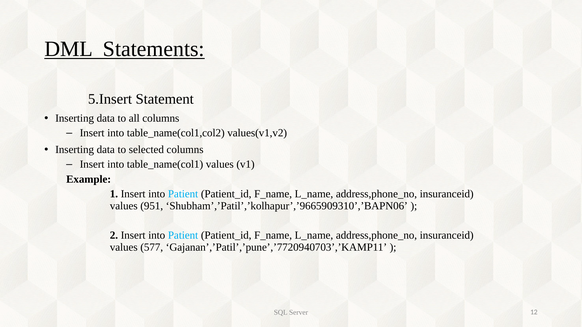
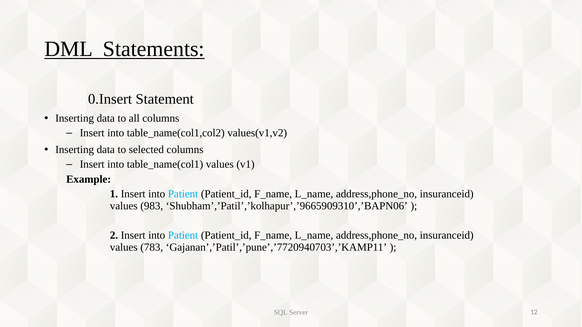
5.Insert: 5.Insert -> 0.Insert (110, 99)
951: 951 -> 983 (152, 206)
577: 577 -> 783 (152, 247)
